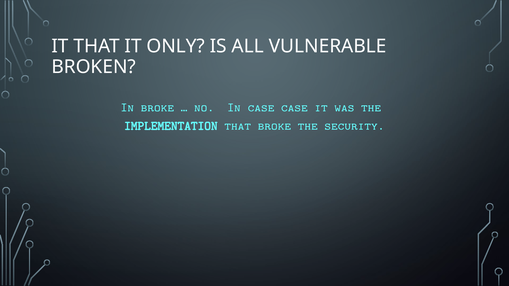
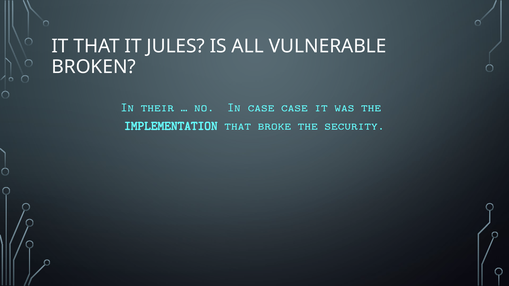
ONLY: ONLY -> JULES (176, 46)
In broke: broke -> their (158, 107)
